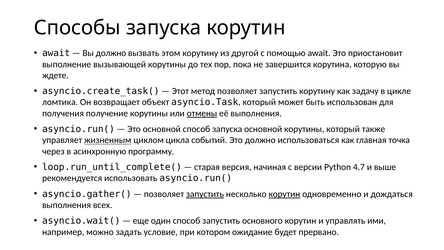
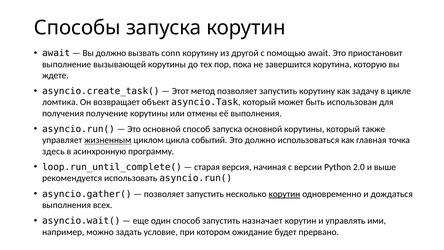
этом: этом -> conn (171, 53)
отмены underline: present -> none (202, 113)
через: через -> здесь (53, 151)
4.7: 4.7 -> 2.0 (359, 167)
запустить underline: present -> none (205, 194)
основного: основного -> назначает (262, 221)
